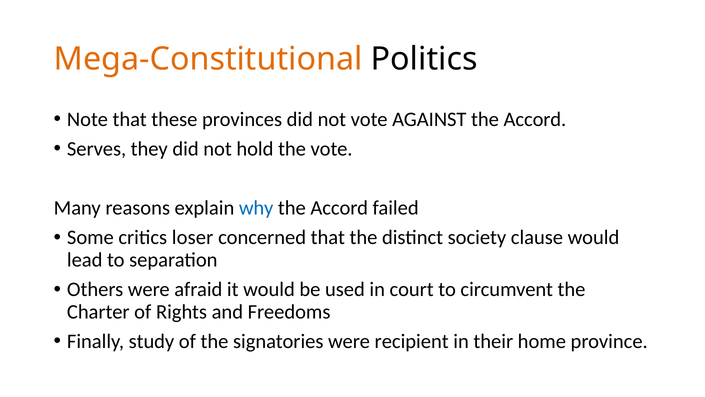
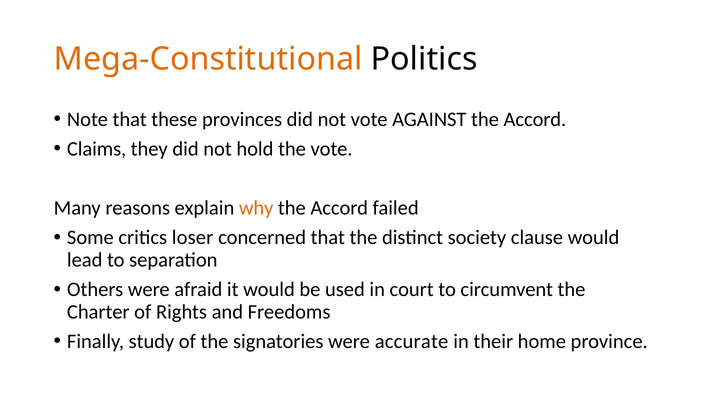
Serves: Serves -> Claims (97, 149)
why colour: blue -> orange (256, 208)
recipient: recipient -> accurate (412, 341)
